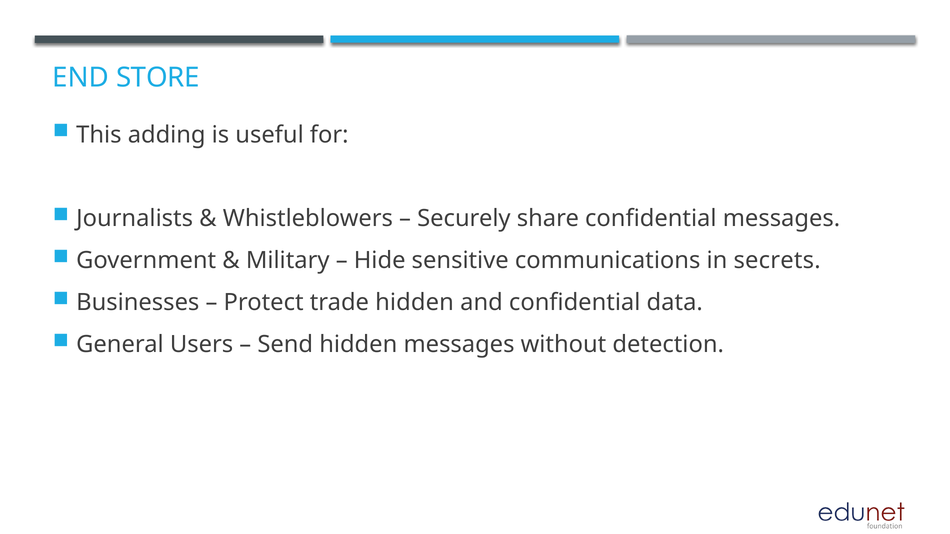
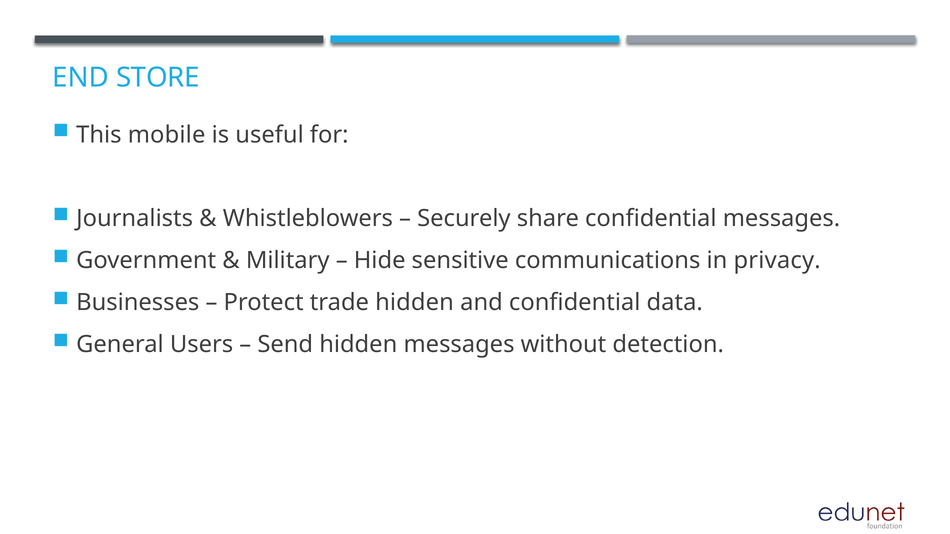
adding: adding -> mobile (167, 135)
secrets: secrets -> privacy (777, 261)
